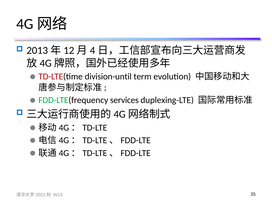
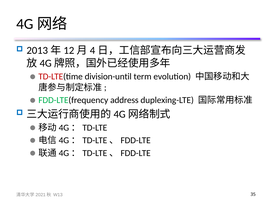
services: services -> address (124, 100)
